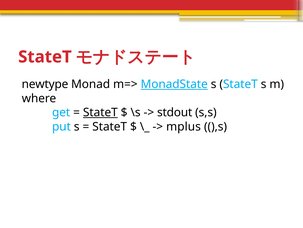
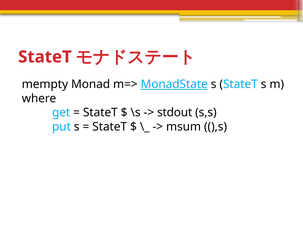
newtype: newtype -> mempty (45, 84)
StateT underline: present -> none (100, 112)
mplus: mplus -> msum (184, 126)
